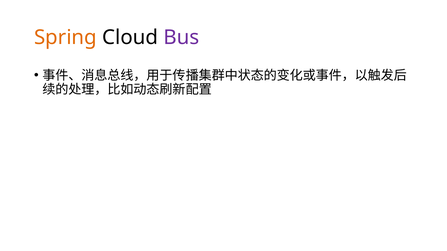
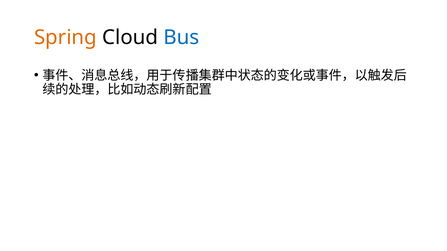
Bus colour: purple -> blue (181, 38)
